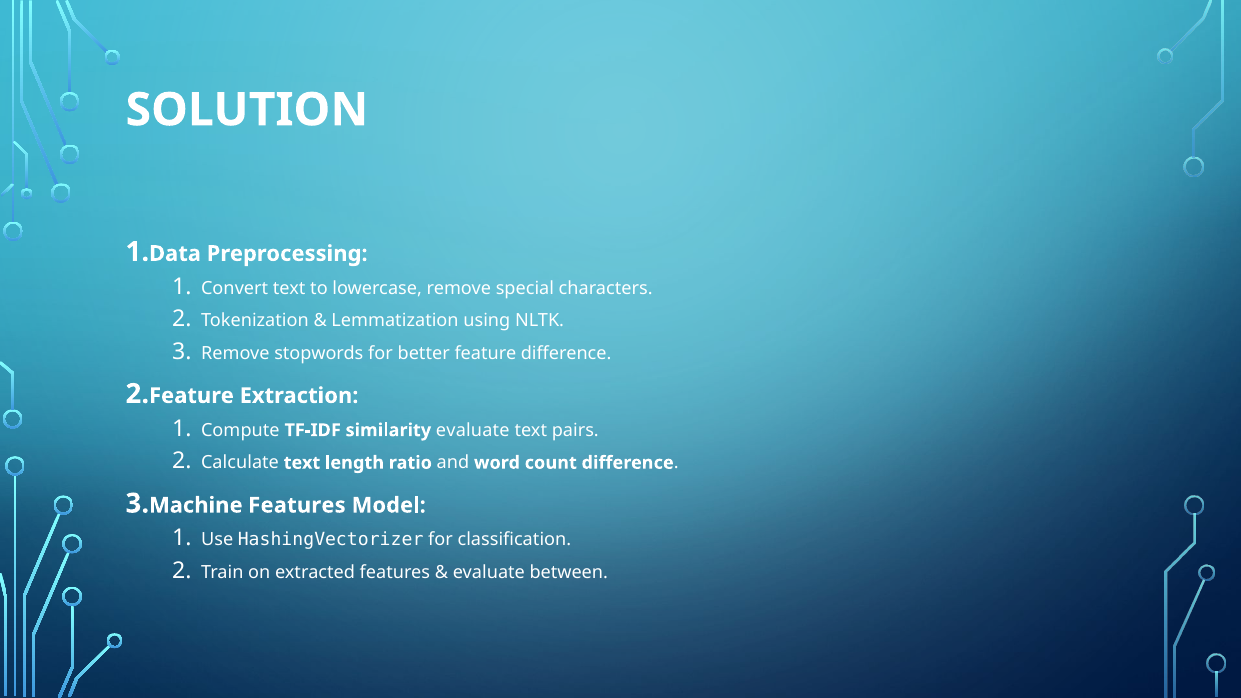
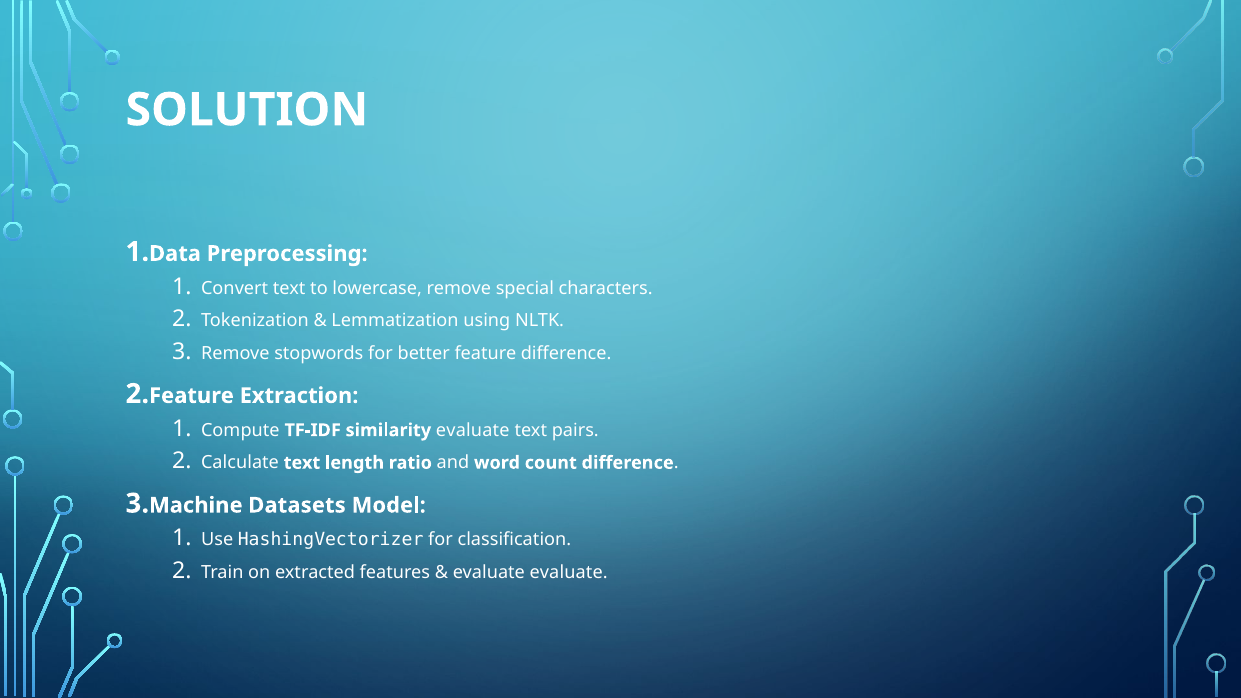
Machine Features: Features -> Datasets (297, 505)
evaluate between: between -> evaluate (569, 572)
